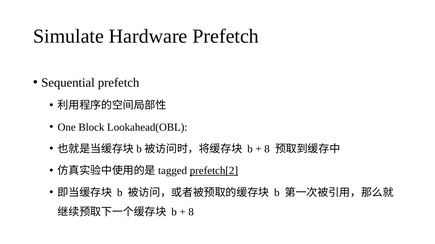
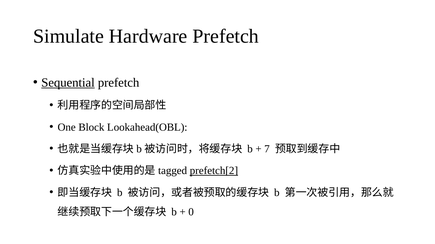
Sequential underline: none -> present (68, 83)
8: 8 -> 7 (267, 149)
8: 8 -> 0 (191, 213)
